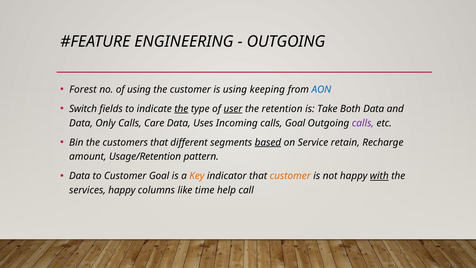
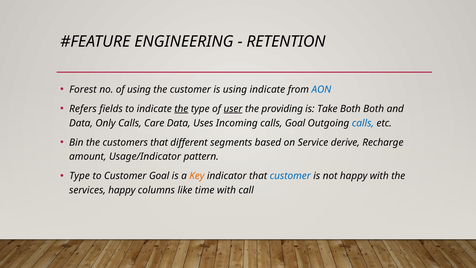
OUTGOING: OUTGOING -> RETENTION (286, 42)
using keeping: keeping -> indicate (267, 90)
Switch: Switch -> Refers (83, 109)
retention: retention -> providing (282, 109)
Both Data: Data -> Both (374, 109)
calls colour: purple -> blue (363, 123)
based underline: present -> none (268, 142)
retain: retain -> derive (345, 142)
Usage/Retention: Usage/Retention -> Usage/Indicator (145, 157)
Data: Data -> Type (80, 176)
customer colour: orange -> blue (290, 176)
with underline: present -> none (379, 176)
time help: help -> with (226, 190)
